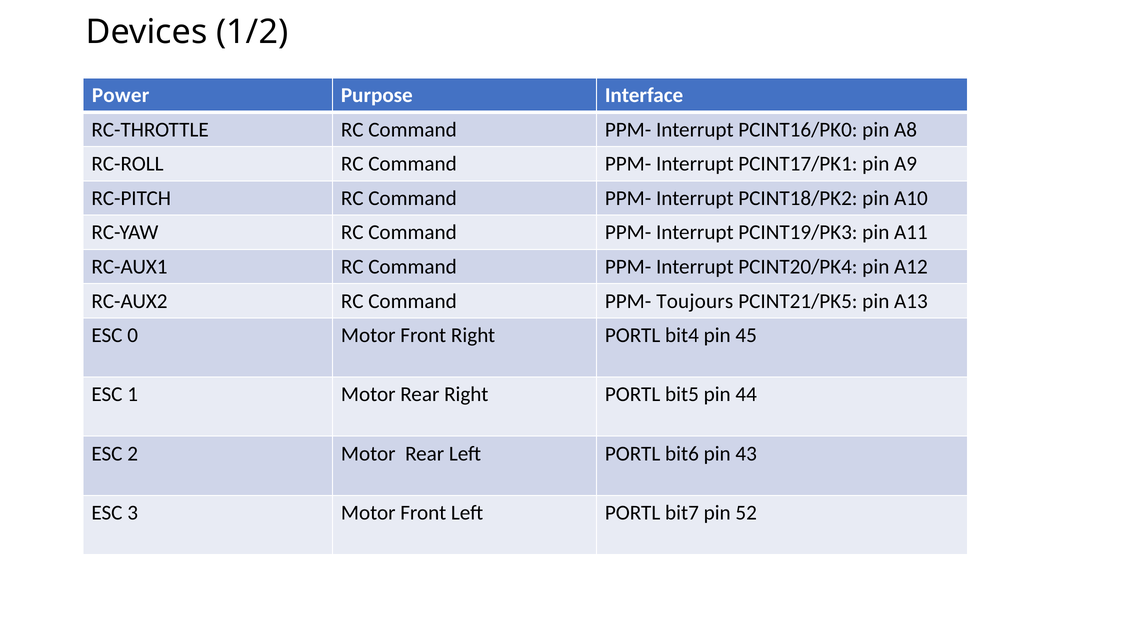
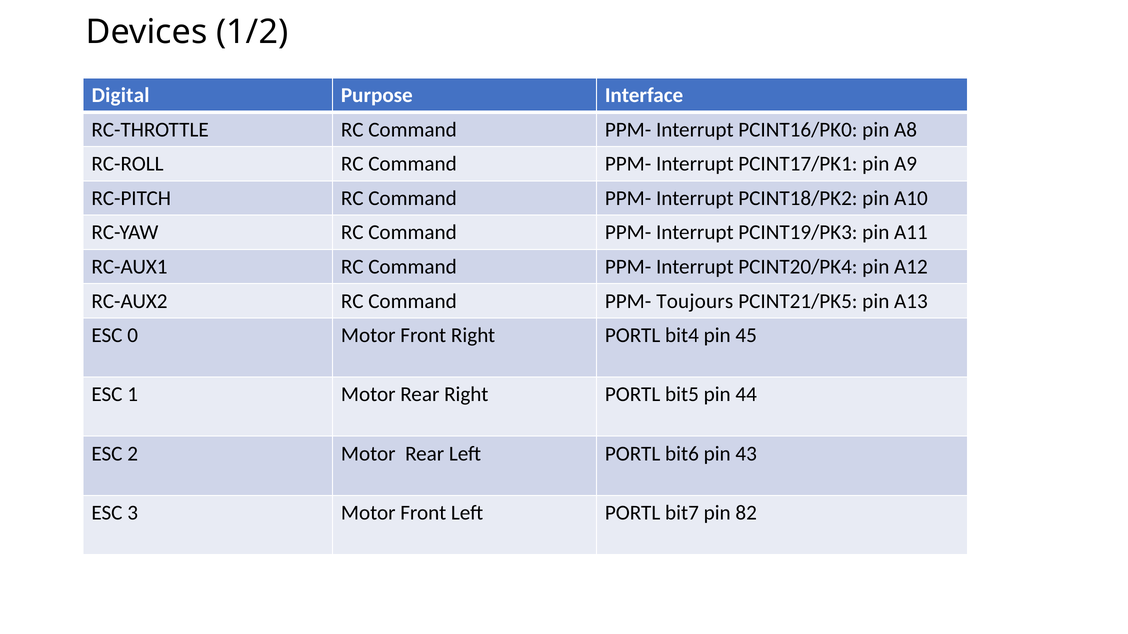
Power: Power -> Digital (121, 95)
52: 52 -> 82 (746, 513)
